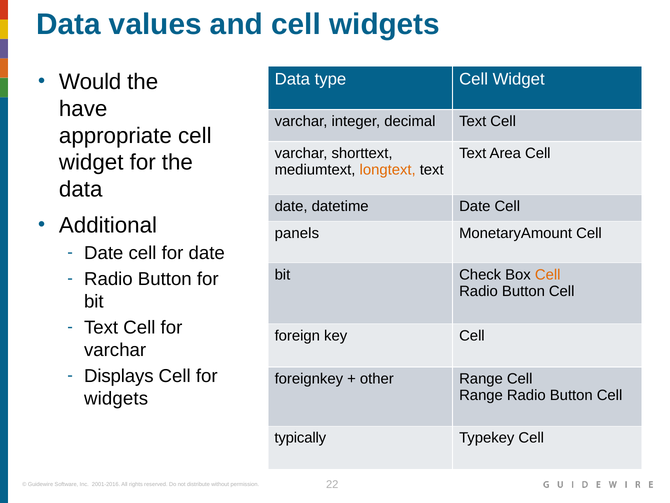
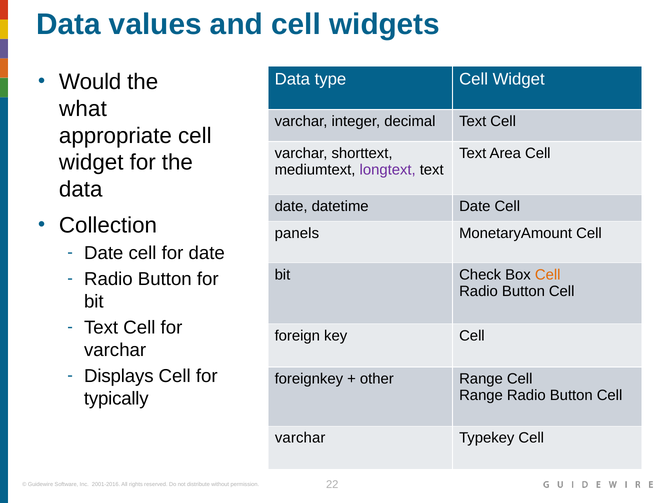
have: have -> what (83, 109)
longtext colour: orange -> purple (388, 170)
Additional: Additional -> Collection (108, 225)
widgets: widgets -> typically (116, 398)
typically: typically -> varchar (300, 438)
